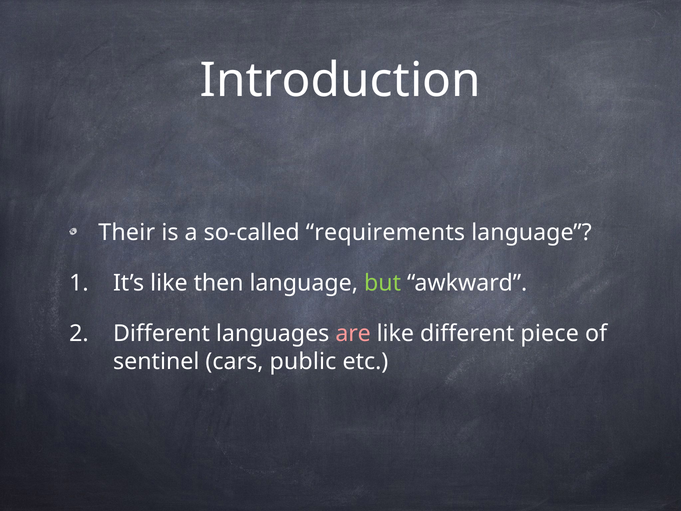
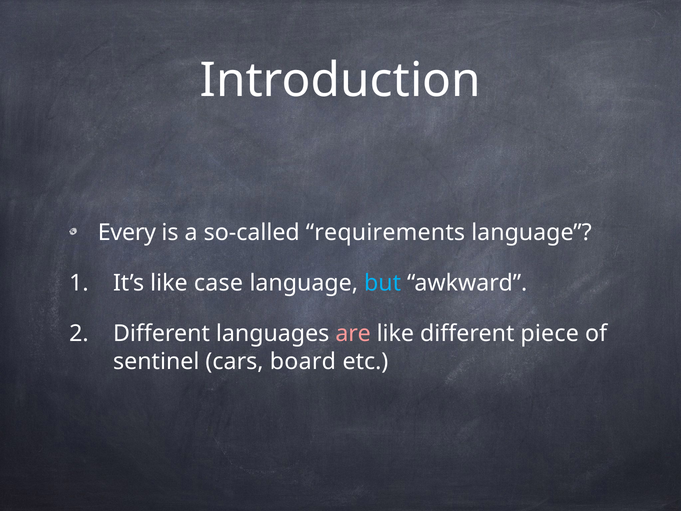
Their: Their -> Every (127, 233)
then: then -> case (218, 283)
but colour: light green -> light blue (383, 283)
public: public -> board (303, 361)
